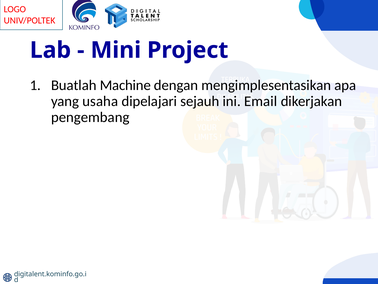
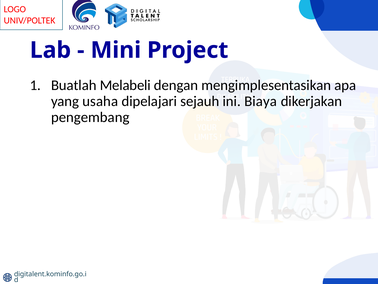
Machine: Machine -> Melabeli (125, 85)
Email: Email -> Biaya (261, 101)
